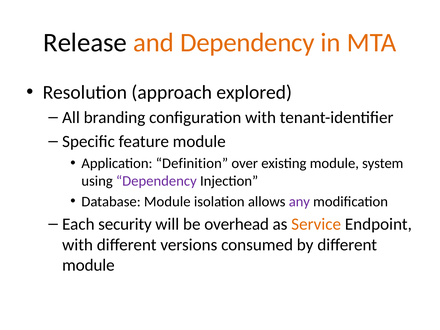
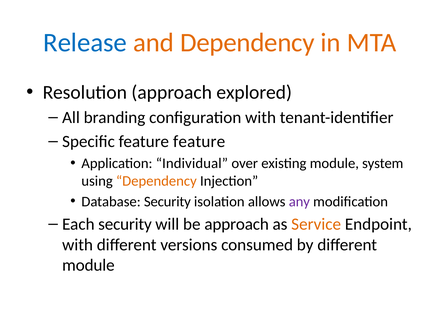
Release colour: black -> blue (85, 43)
feature module: module -> feature (199, 142)
Definition: Definition -> Individual (192, 163)
Dependency colour: purple -> orange (156, 181)
Database Module: Module -> Security (167, 202)
be overhead: overhead -> approach (237, 224)
